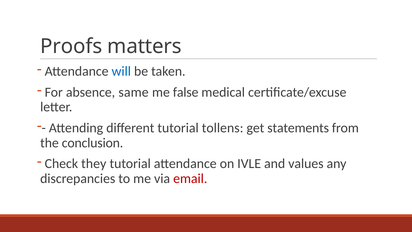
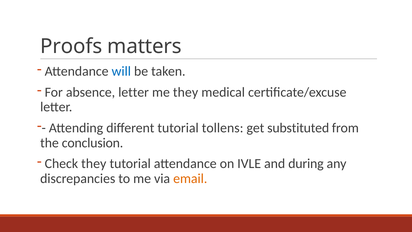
absence same: same -> letter (134, 92)
me false: false -> they (186, 92)
statements: statements -> substituted (298, 128)
values: values -> during (306, 163)
email colour: red -> orange (190, 178)
